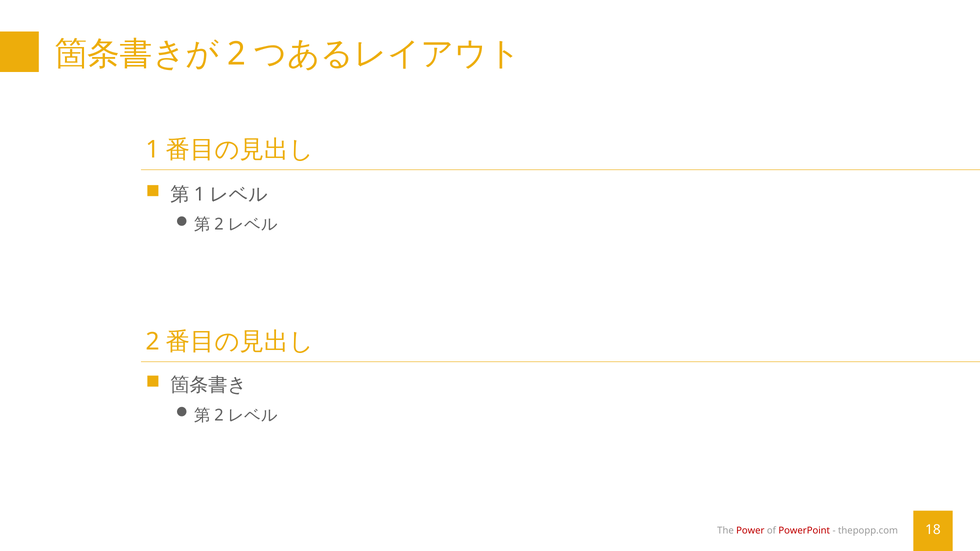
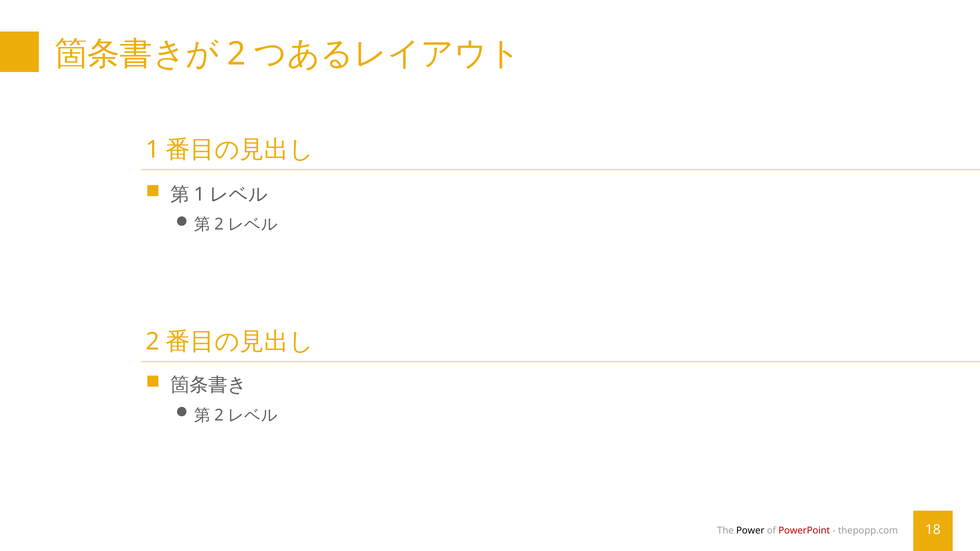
Power colour: red -> black (750, 531)
